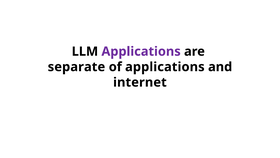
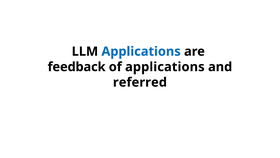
Applications colour: purple -> blue (141, 51)
separate: separate -> feedback (77, 67)
internet: internet -> referred (140, 82)
